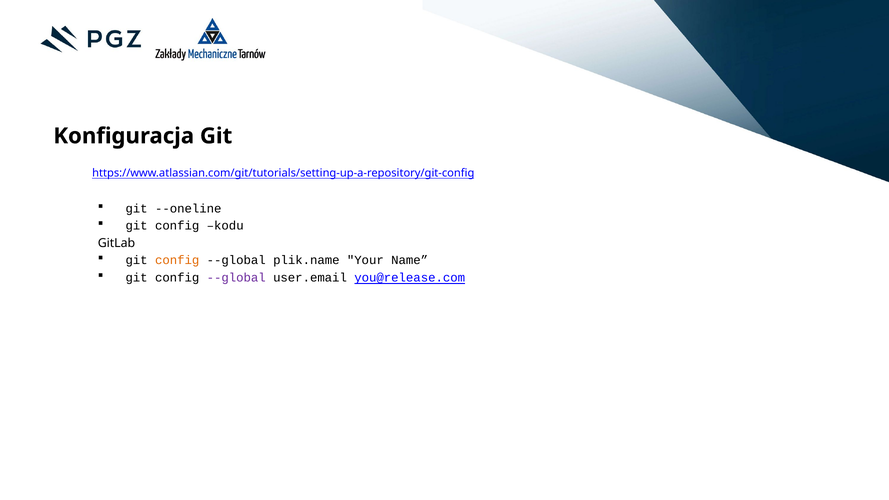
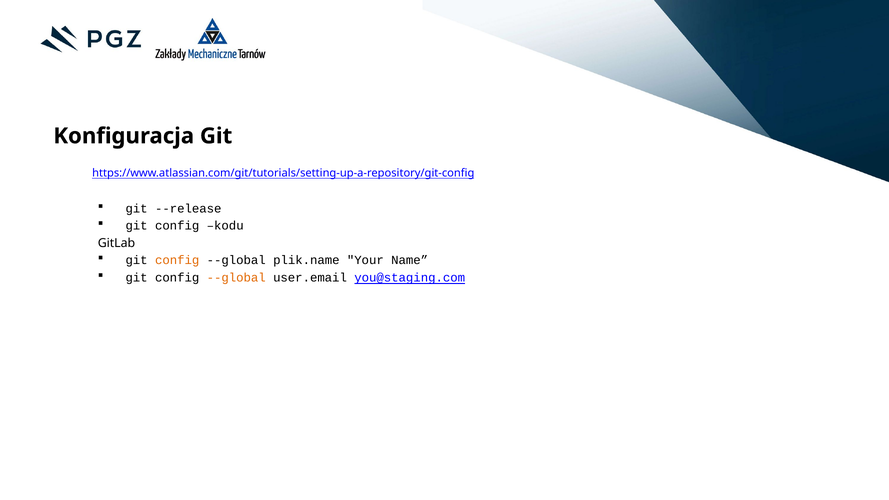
--oneline: --oneline -> --release (188, 209)
--global colour: purple -> orange (236, 278)
you@release.com: you@release.com -> you@staging.com (410, 278)
